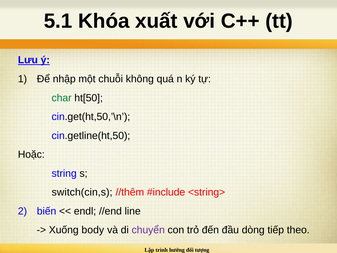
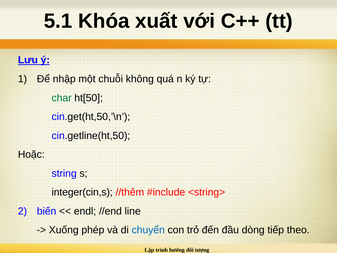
switch(cin,s: switch(cin,s -> integer(cin,s (82, 192)
body: body -> phép (93, 230)
chuyển colour: purple -> blue (148, 230)
